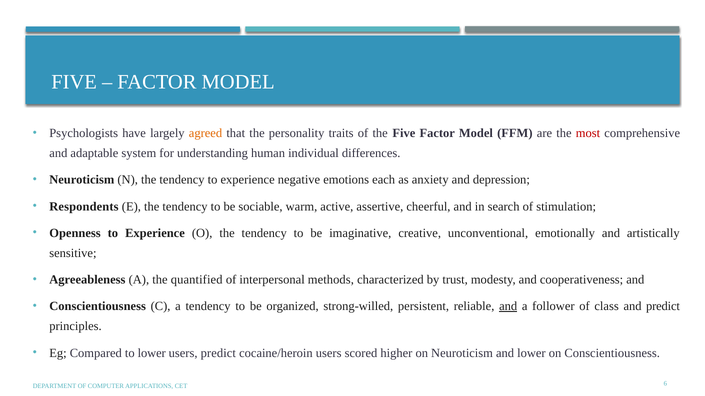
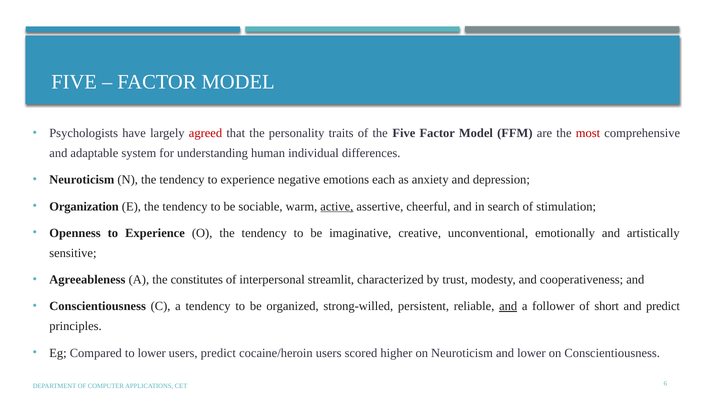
agreed colour: orange -> red (205, 133)
Respondents: Respondents -> Organization (84, 207)
active underline: none -> present (337, 207)
quantified: quantified -> constitutes (197, 280)
methods: methods -> streamlit (331, 280)
class: class -> short (607, 307)
